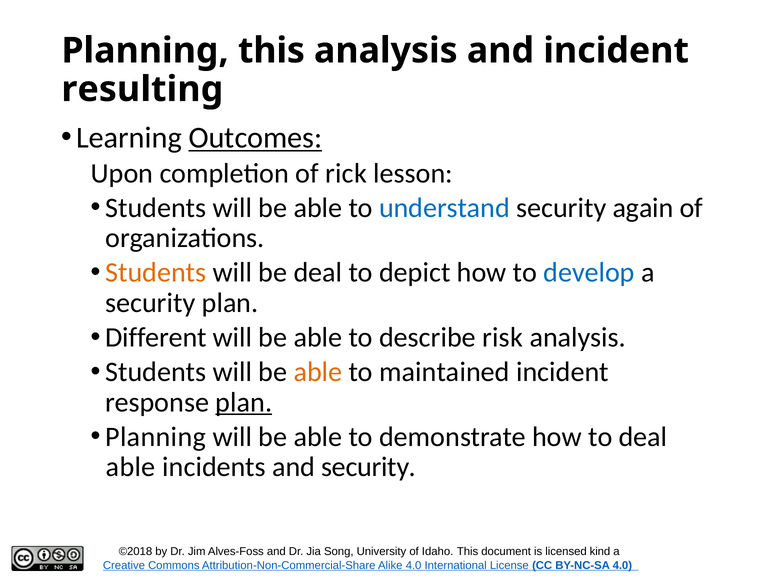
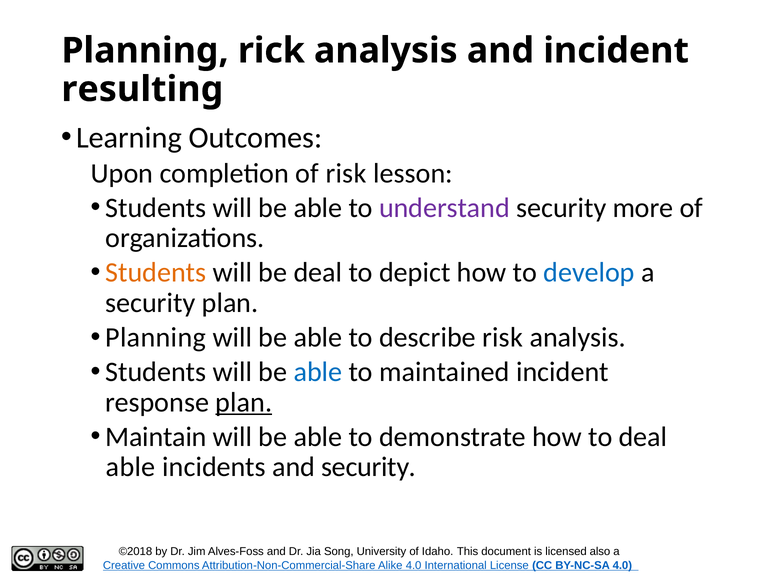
Planning this: this -> rick (271, 51)
Outcomes underline: present -> none (255, 138)
of rick: rick -> risk (346, 173)
understand colour: blue -> purple (444, 208)
again: again -> more (643, 208)
Different: Different -> Planning (156, 337)
able colour: orange -> blue (318, 372)
Planning: Planning -> Maintain (156, 437)
kind: kind -> also (600, 552)
